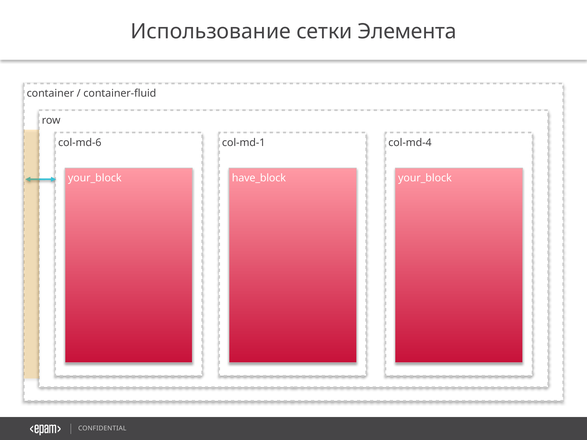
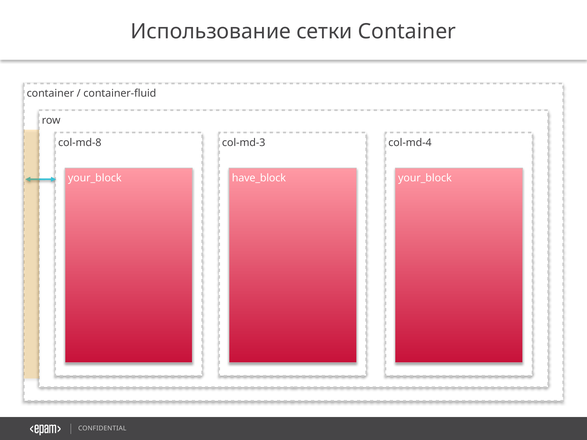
сетки Элемента: Элемента -> Container (407, 31)
col-md-6: col-md-6 -> col-md-8 (80, 143)
col-md-1: col-md-1 -> col-md-3 (244, 143)
